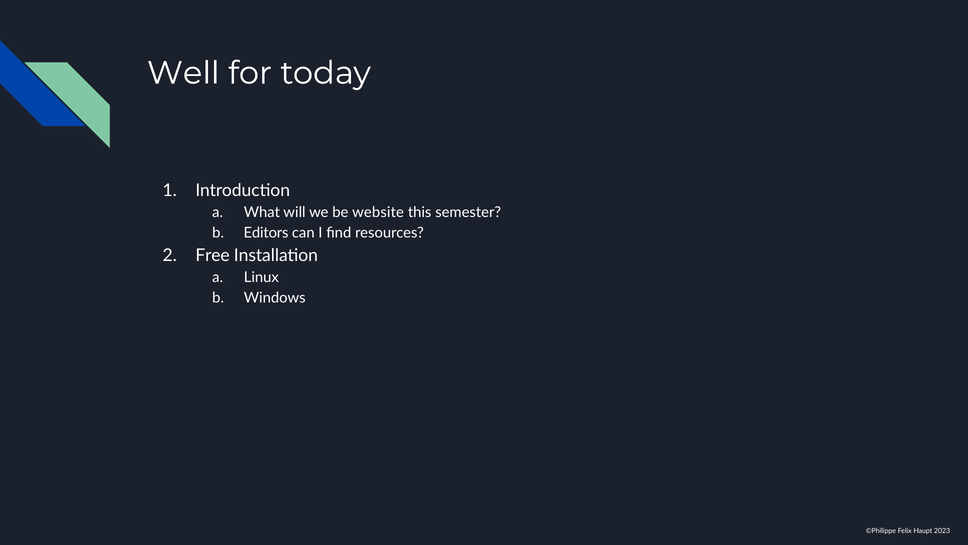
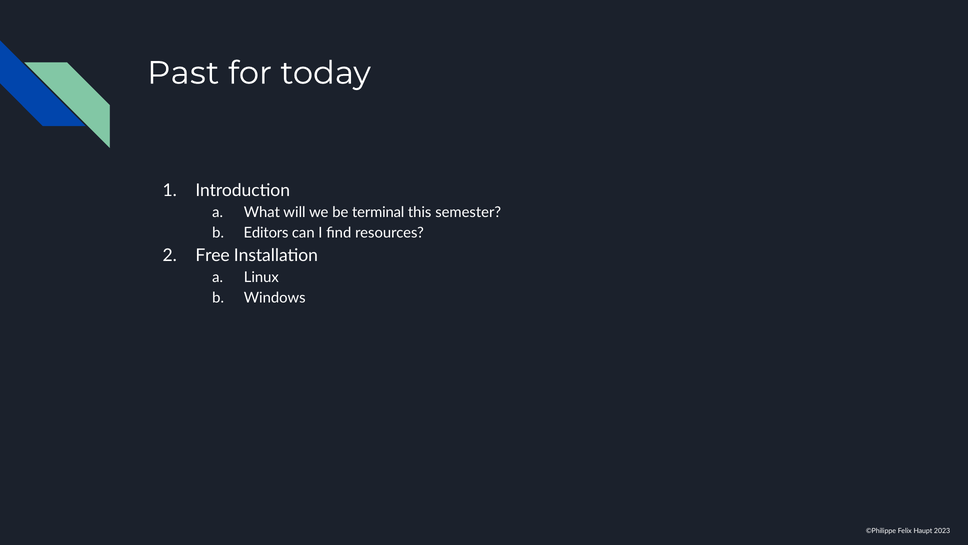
Well: Well -> Past (183, 73)
website: website -> terminal (378, 212)
